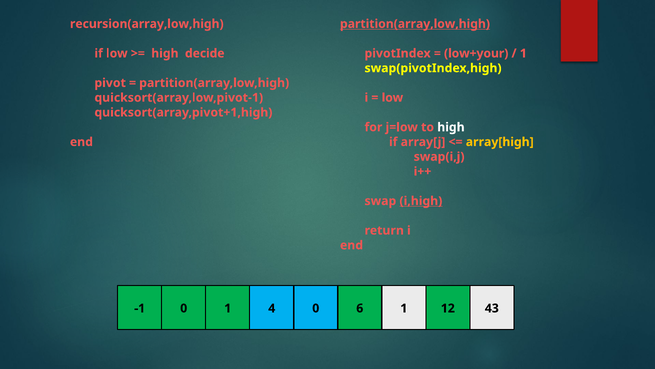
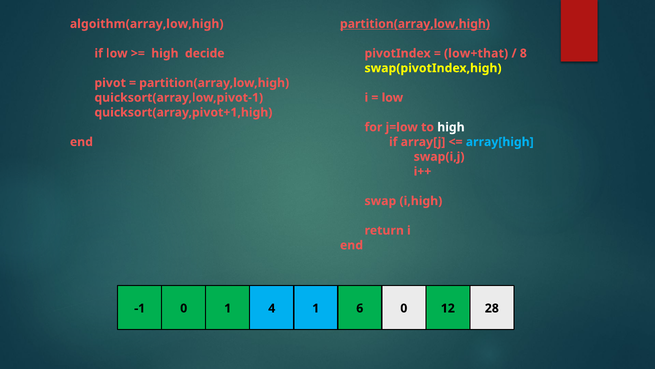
recursion(array,low,high: recursion(array,low,high -> algoithm(array,low,high (147, 24)
low+your: low+your -> low+that (476, 53)
1: 1 -> 8 (523, 53)
array[high colour: yellow -> light blue (500, 142)
i,high underline: present -> none (421, 201)
4 0: 0 -> 1 (316, 308)
6 1: 1 -> 0 (404, 308)
43: 43 -> 28 (492, 308)
